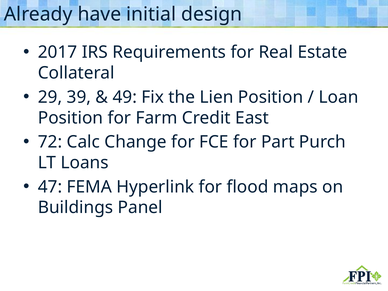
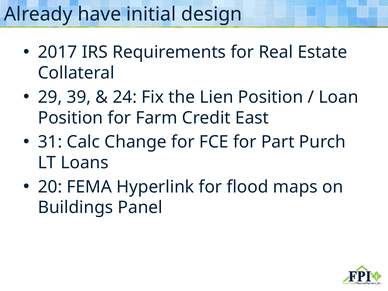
49: 49 -> 24 (125, 97)
72: 72 -> 31 (50, 142)
47: 47 -> 20 (50, 187)
